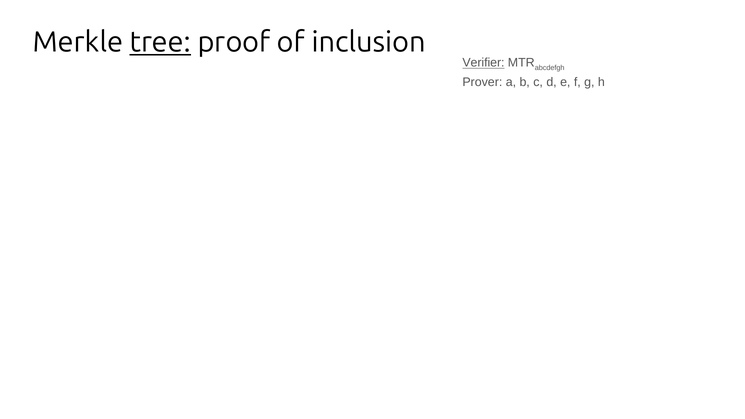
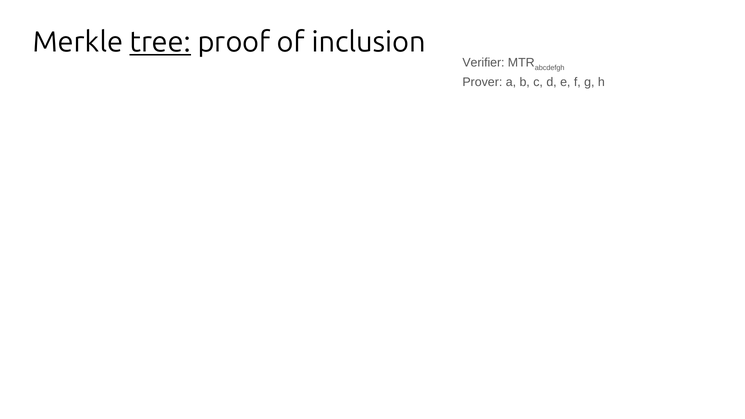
Verifier underline: present -> none (483, 63)
